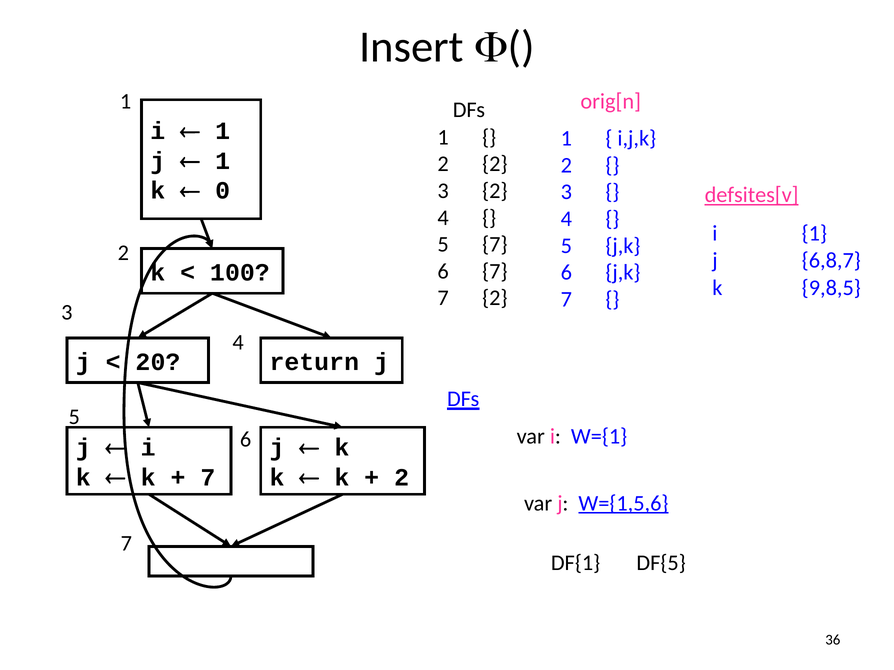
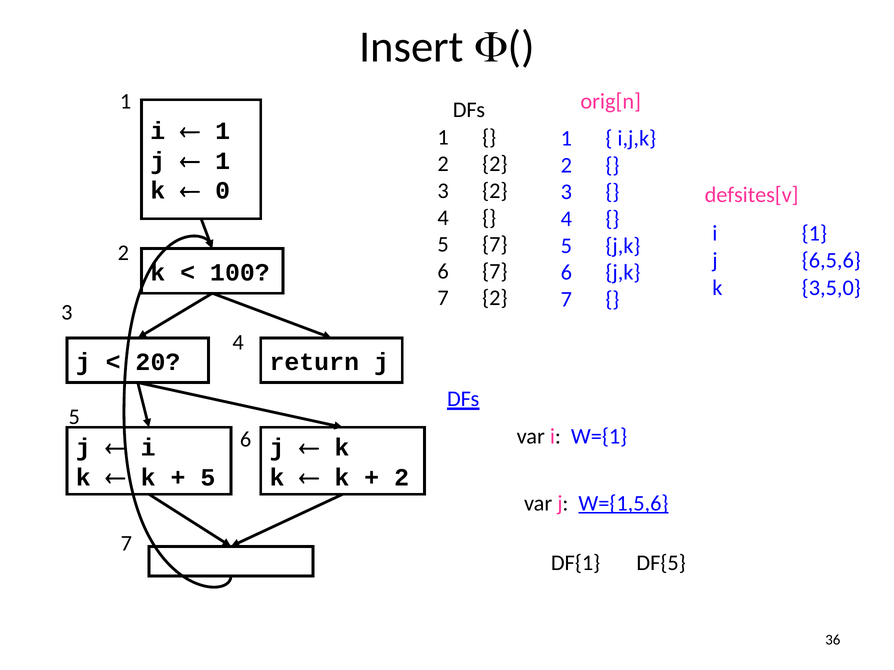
defsites[v underline: present -> none (752, 195)
6,8,7: 6,8,7 -> 6,5,6 (831, 261)
9,8,5: 9,8,5 -> 3,5,0 (831, 288)
7: 7 -> 5 (208, 478)
